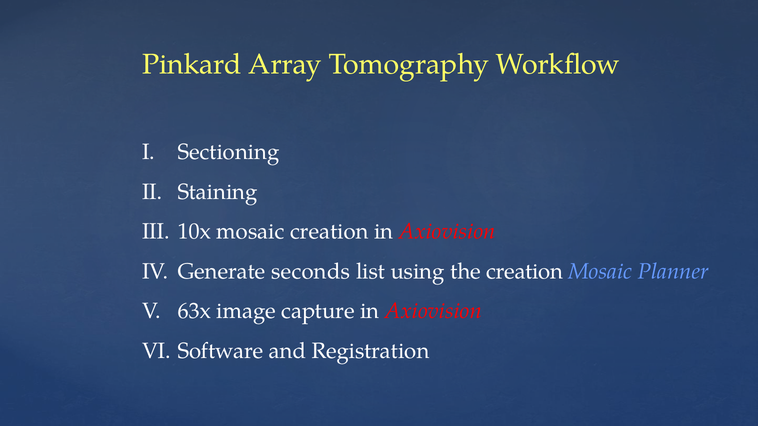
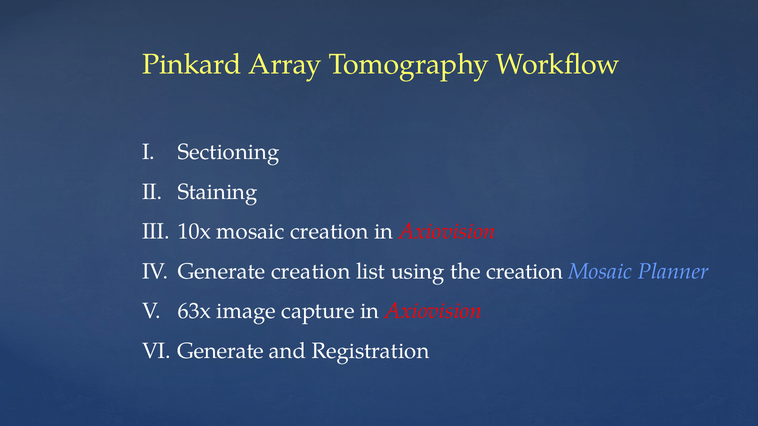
Generate seconds: seconds -> creation (311, 272)
Software: Software -> Generate (221, 351)
